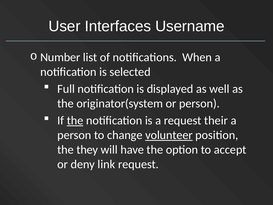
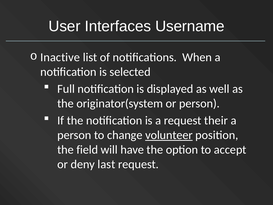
Number: Number -> Inactive (60, 57)
the underline: present -> none (75, 120)
they: they -> field (87, 150)
link: link -> last (106, 164)
